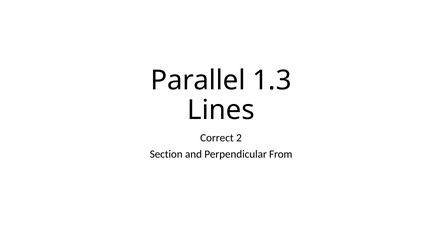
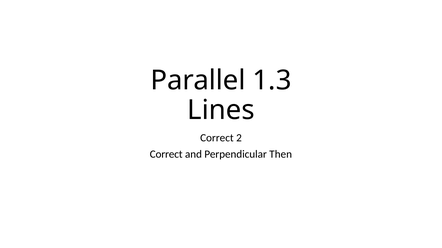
Section: Section -> Correct (166, 155)
From: From -> Then (281, 155)
